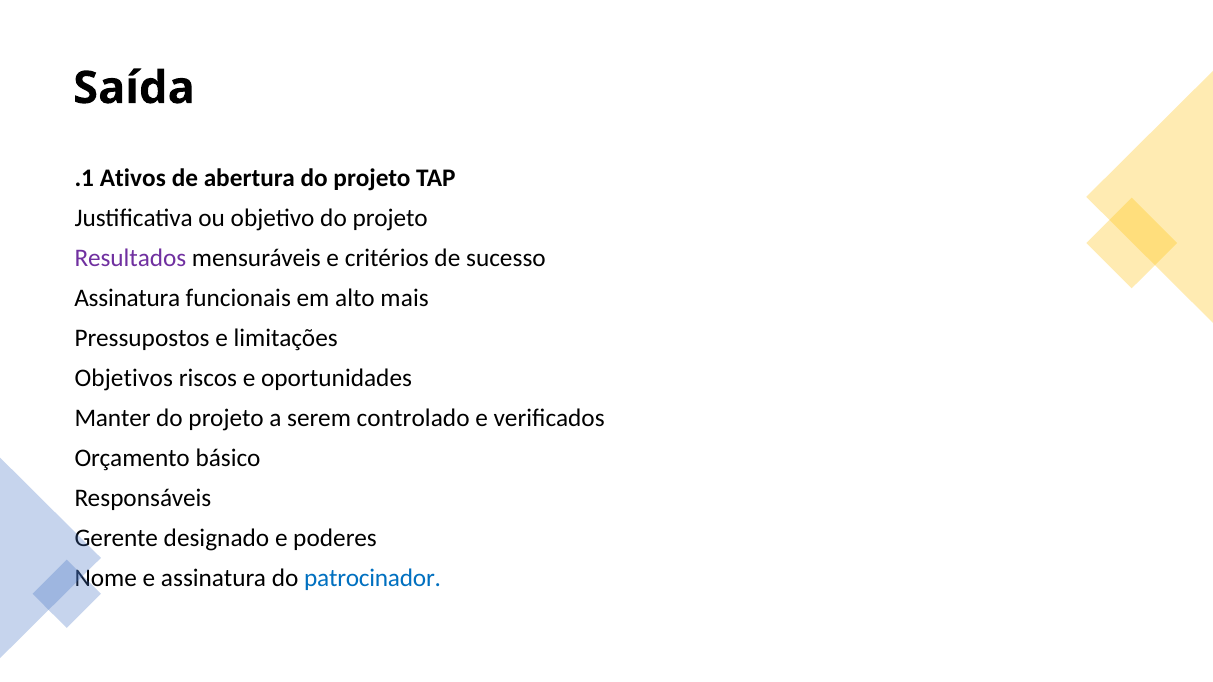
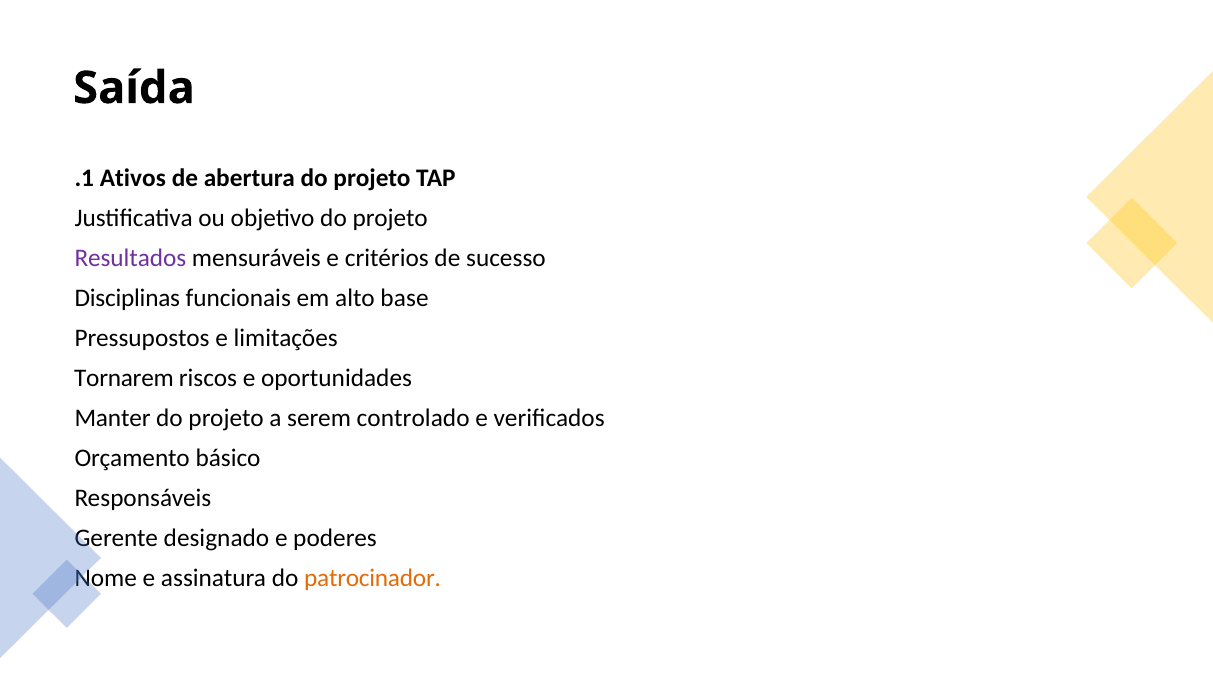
Assinatura: Assinatura -> Disciplinas (127, 298)
mais: mais -> base (405, 298)
Objetivos: Objetivos -> Tornarem (124, 378)
patrocinador colour: blue -> orange (373, 578)
